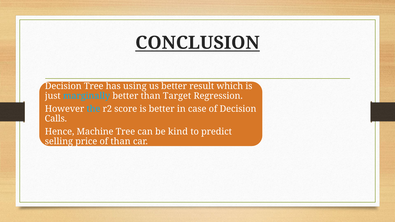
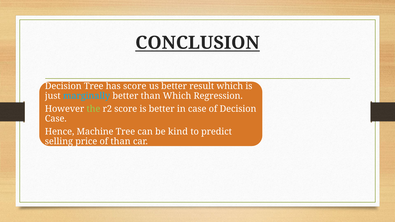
has using: using -> score (135, 86)
than Target: Target -> Which (177, 96)
the colour: light blue -> light green (93, 109)
Calls: Calls -> Case (56, 119)
